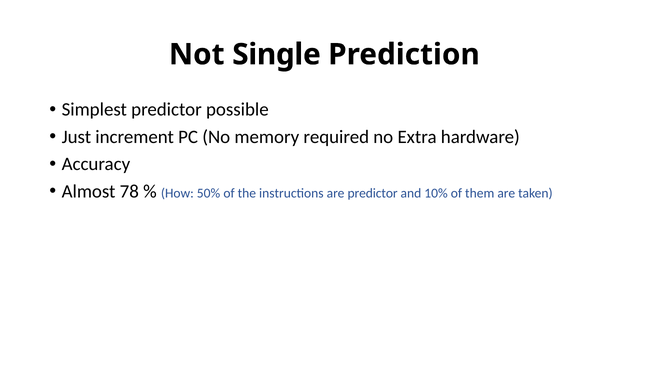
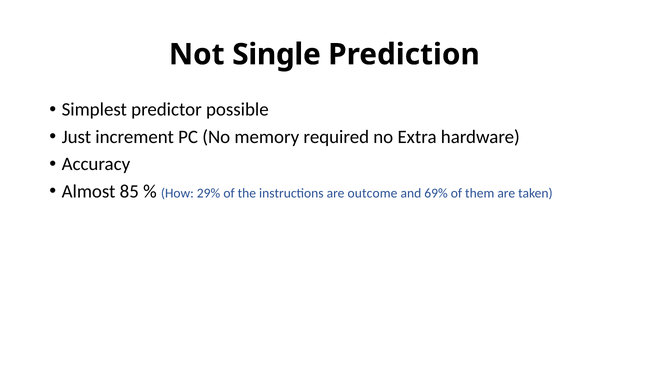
78: 78 -> 85 (129, 191)
50%: 50% -> 29% (209, 193)
are predictor: predictor -> outcome (372, 193)
10%: 10% -> 69% (436, 193)
